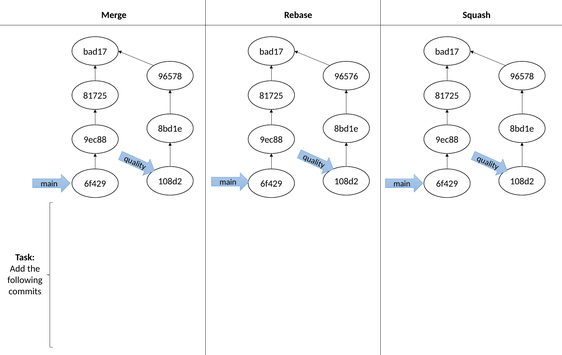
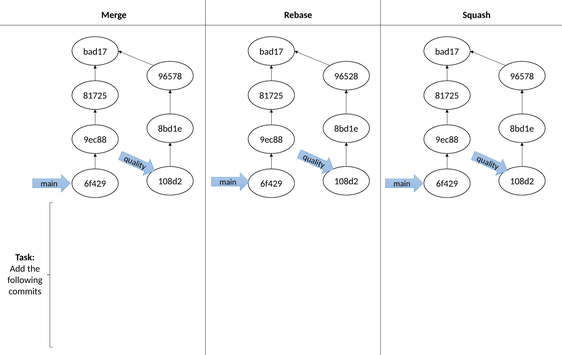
96576: 96576 -> 96528 (346, 76)
